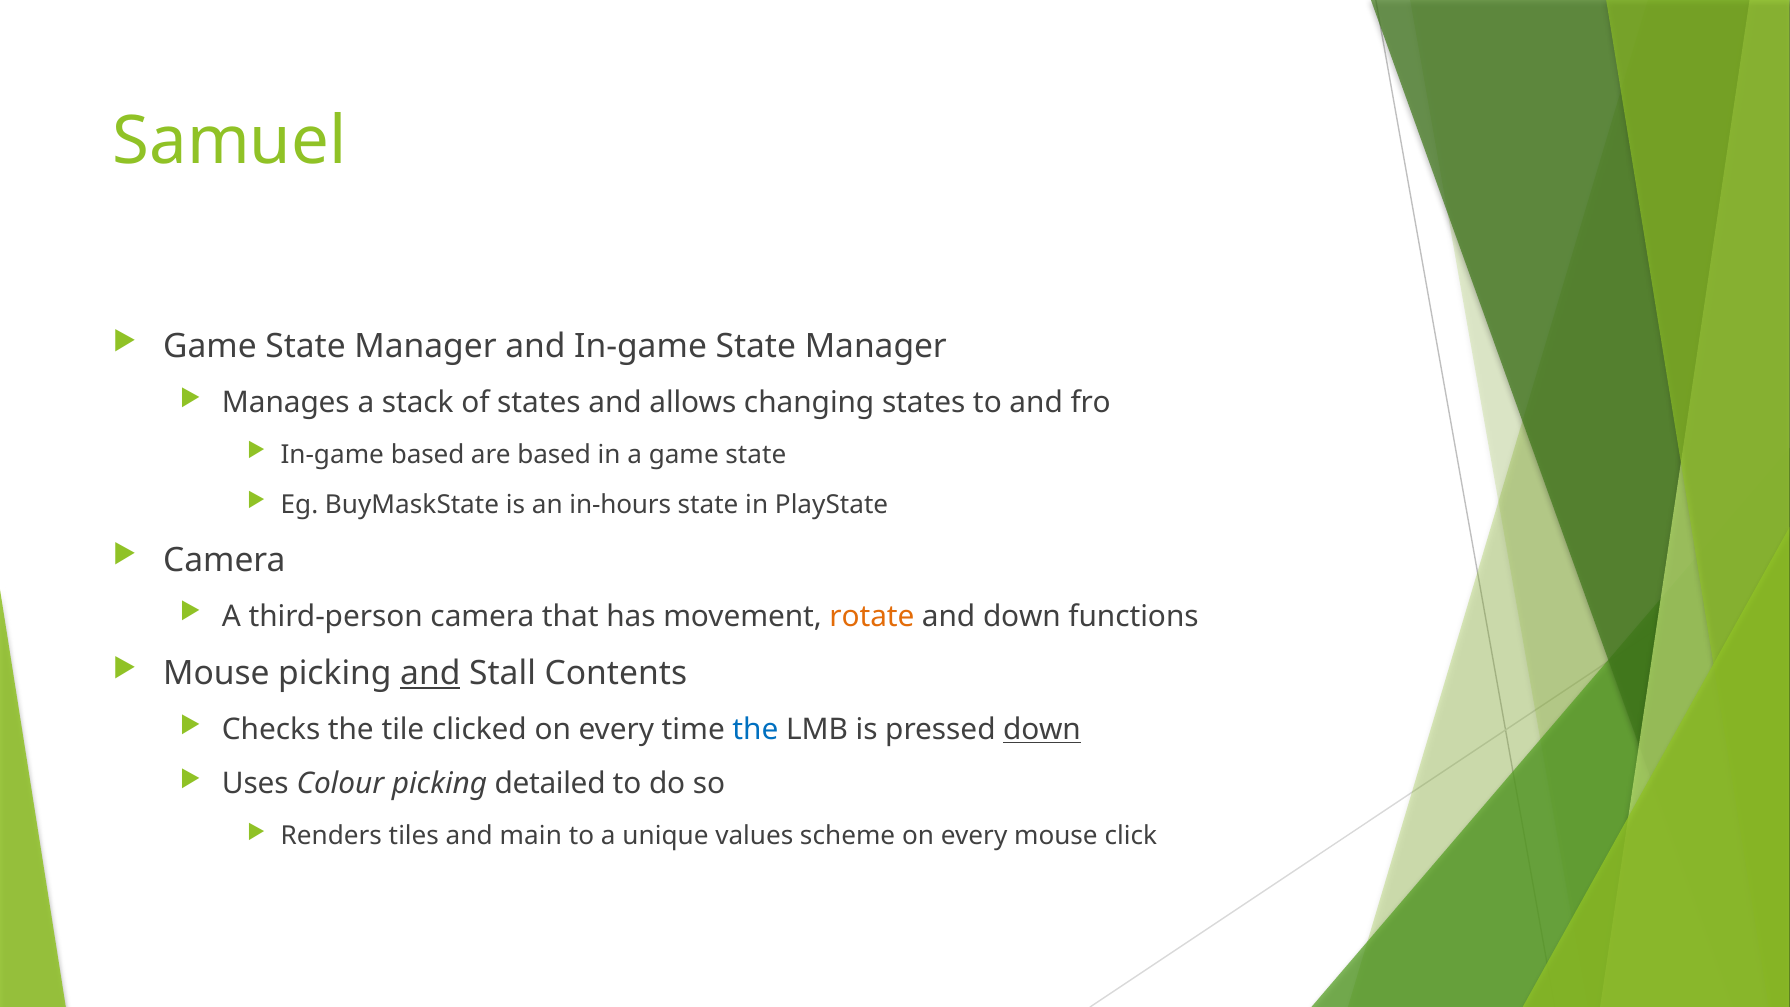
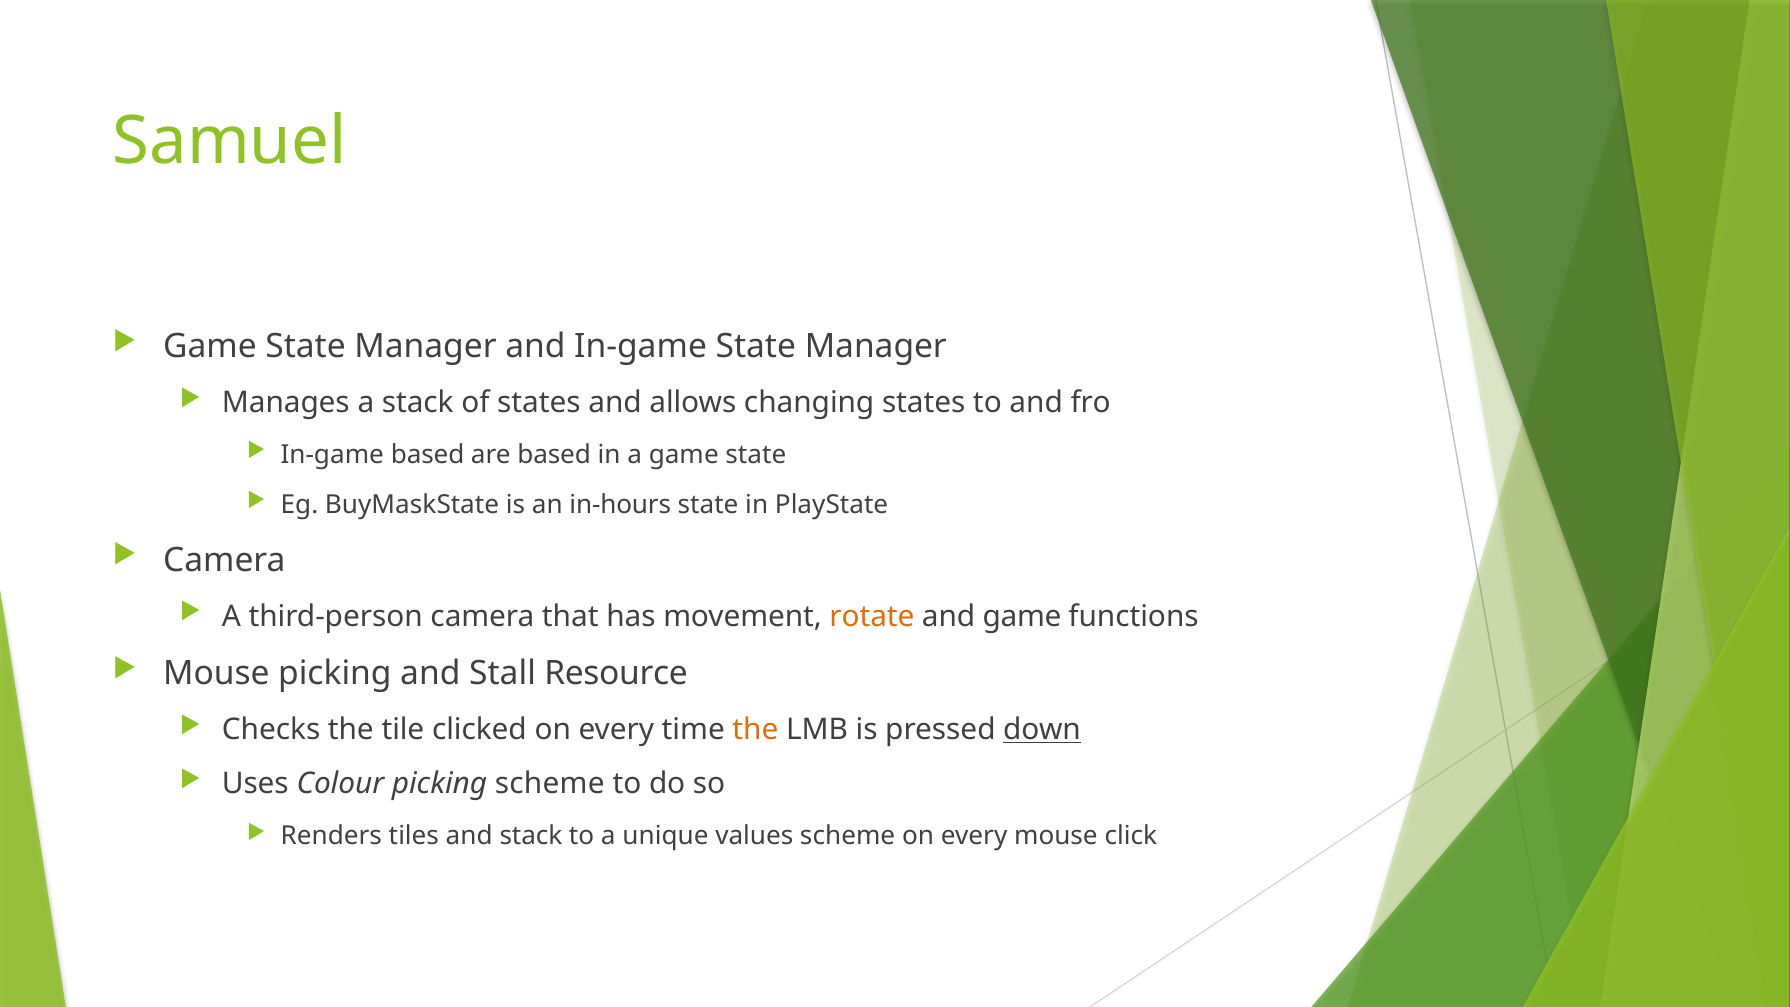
and down: down -> game (1022, 616)
and underline: present -> none (430, 673)
Contents: Contents -> Resource (616, 673)
the colour: blue -> orange (755, 730)
picking detailed: detailed -> scheme (550, 784)
and main: main -> stack (531, 836)
